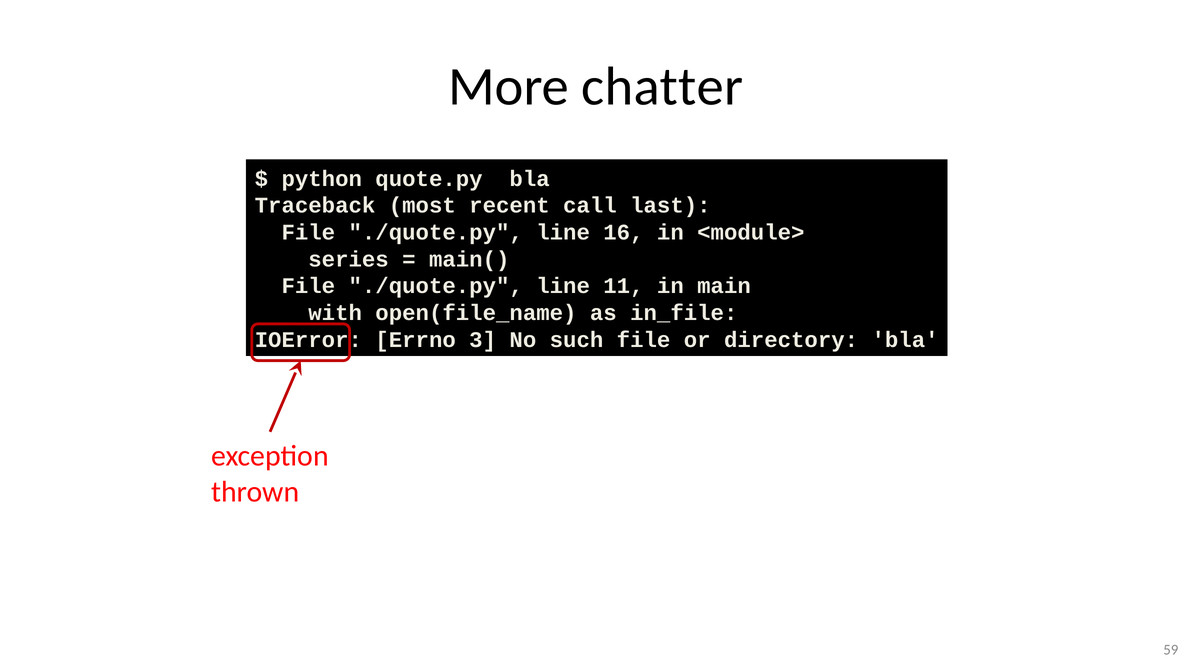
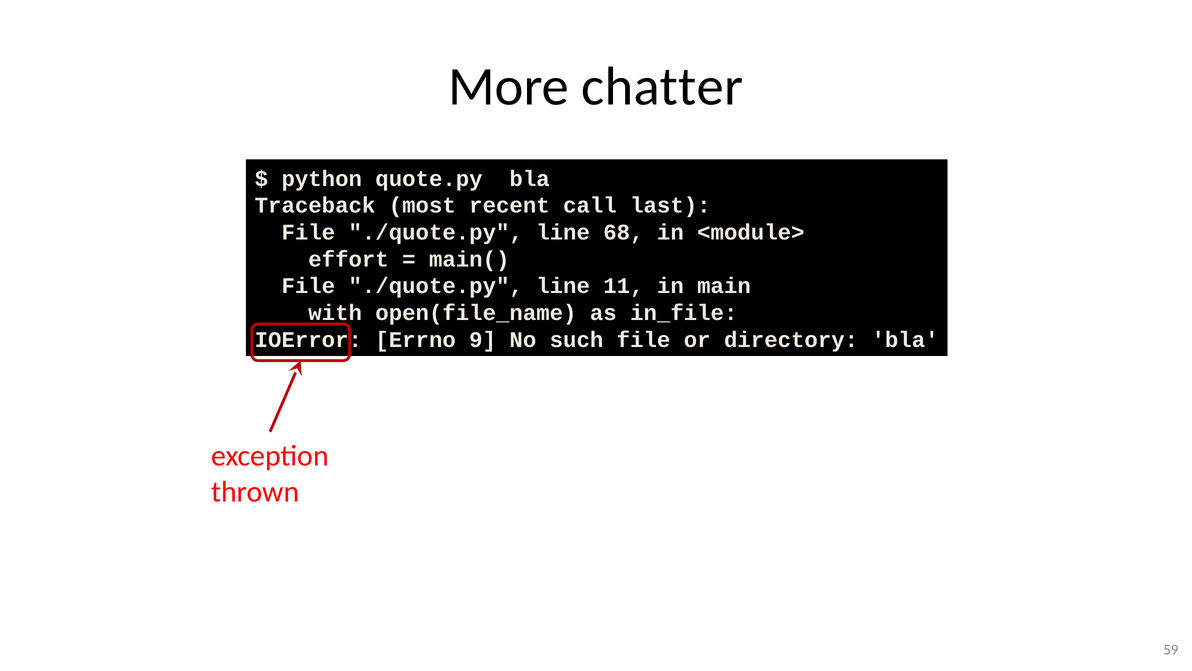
16: 16 -> 68 (623, 232)
series: series -> effort (349, 259)
3: 3 -> 9 (483, 339)
